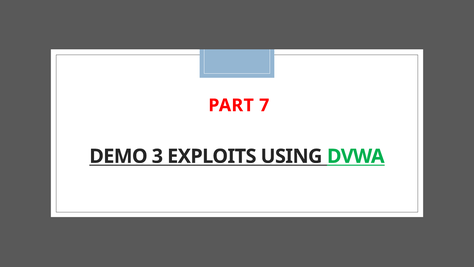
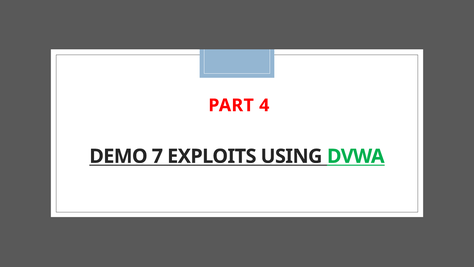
7: 7 -> 4 (264, 105)
3: 3 -> 7 (157, 156)
